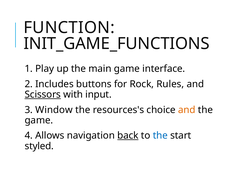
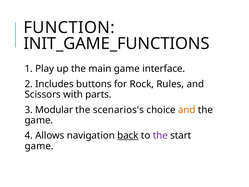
Scissors underline: present -> none (43, 94)
input: input -> parts (98, 94)
Window: Window -> Modular (54, 110)
resources's: resources's -> scenarios's (118, 110)
the colour: blue -> purple (160, 135)
styled: styled -> game (39, 146)
